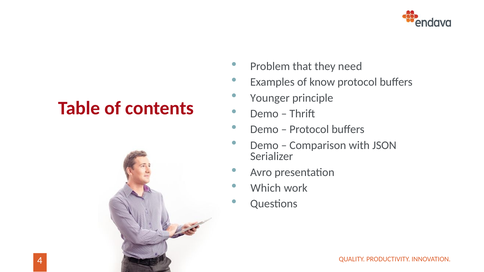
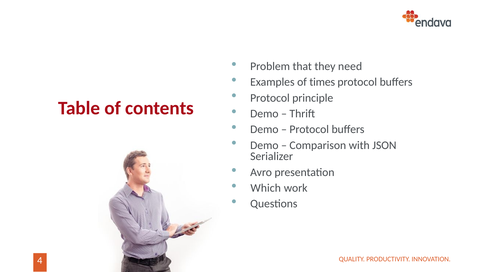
know: know -> times (322, 82)
Younger: Younger -> Protocol (270, 98)
